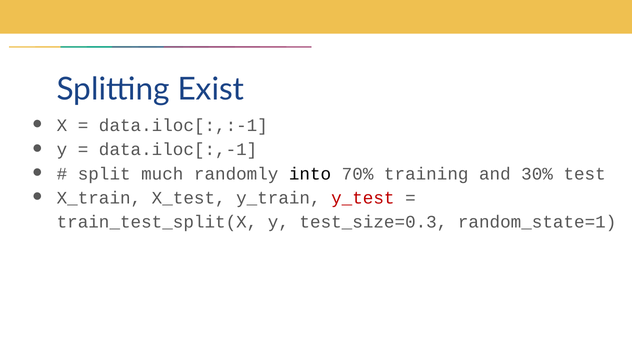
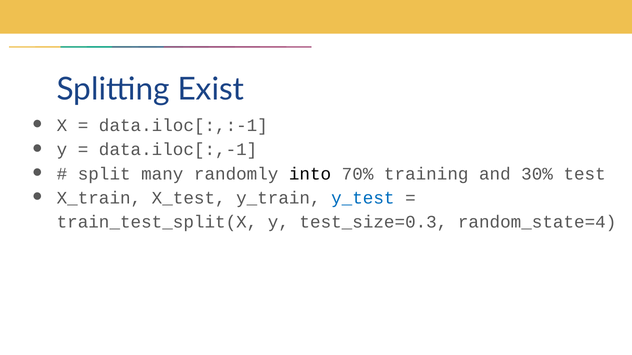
much: much -> many (162, 174)
y_test colour: red -> blue (363, 198)
random_state=1: random_state=1 -> random_state=4 (537, 223)
